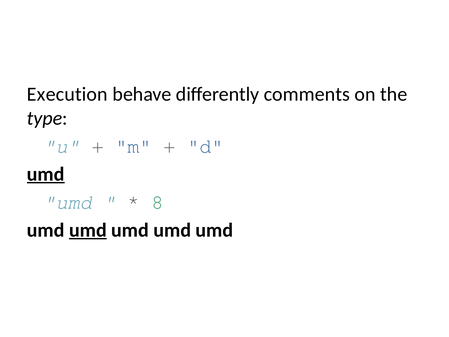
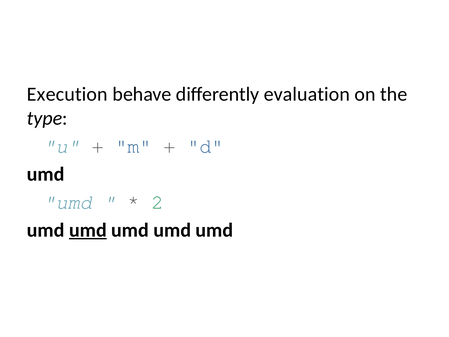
comments: comments -> evaluation (307, 94)
umd underline: present -> none (46, 174)
8: 8 -> 2 (158, 202)
